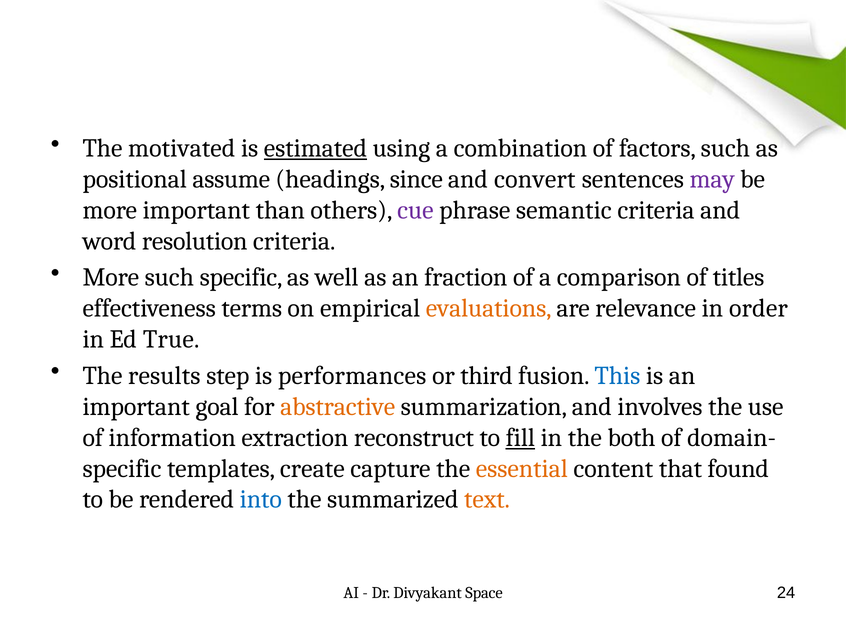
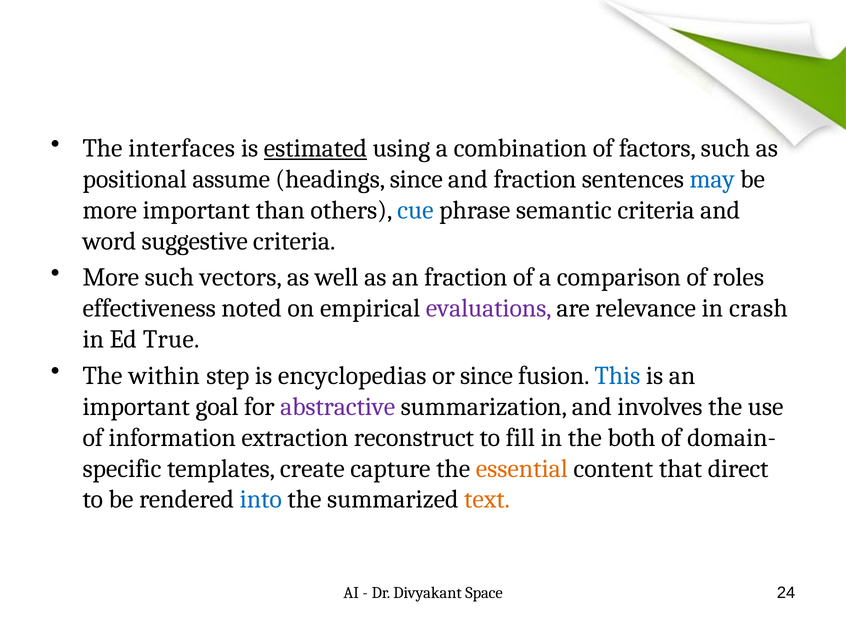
motivated: motivated -> interfaces (182, 148)
and convert: convert -> fraction (535, 179)
may colour: purple -> blue (712, 179)
cue colour: purple -> blue (415, 210)
resolution: resolution -> suggestive (195, 241)
such specific: specific -> vectors (241, 278)
titles: titles -> roles (738, 278)
terms: terms -> noted (252, 309)
evaluations colour: orange -> purple (489, 309)
order: order -> crash (758, 309)
results: results -> within (164, 376)
performances: performances -> encyclopedias (352, 376)
or third: third -> since (487, 376)
abstractive colour: orange -> purple (338, 407)
fill underline: present -> none (520, 438)
found: found -> direct (738, 469)
